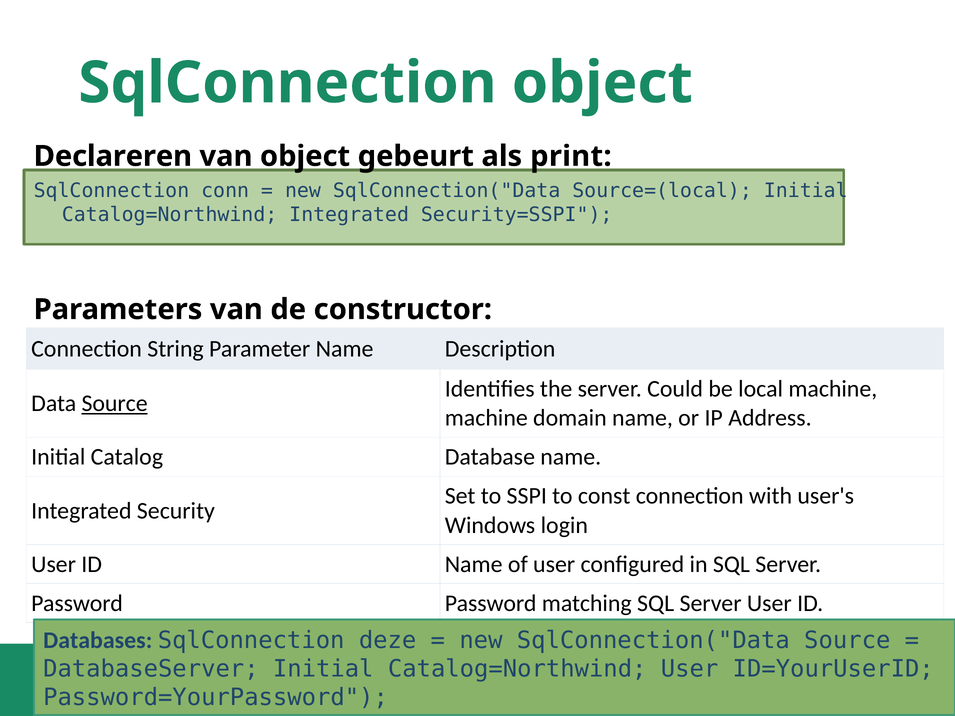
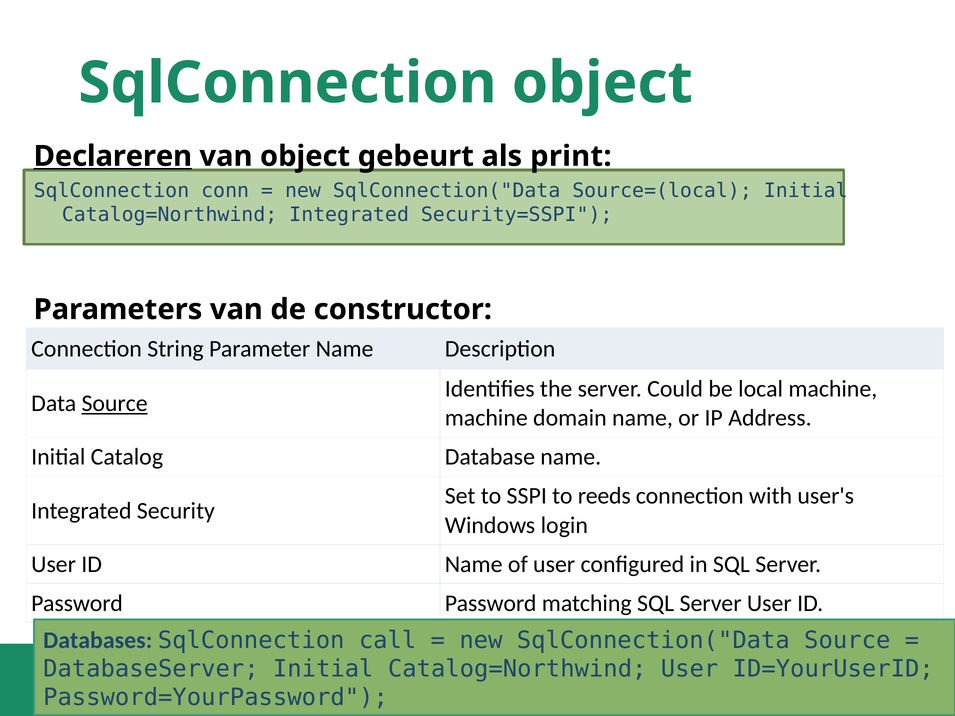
Declareren underline: none -> present (113, 156)
const: const -> reeds (604, 496)
deze: deze -> call (388, 640)
